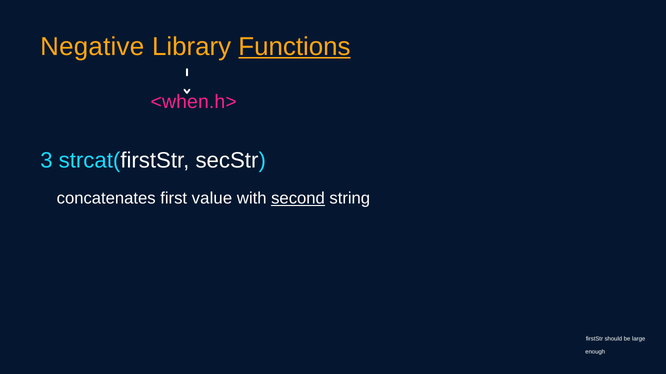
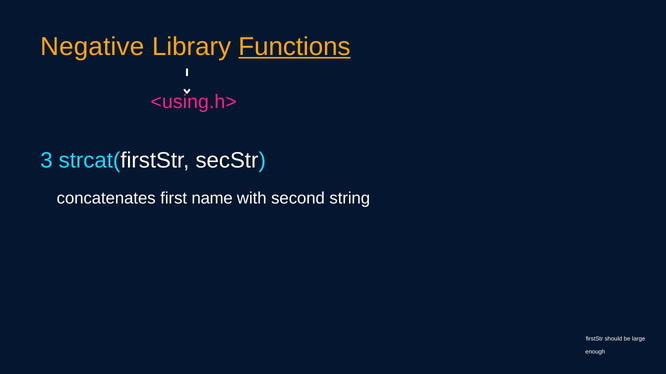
<when.h>: <when.h> -> <using.h> (194, 102)
value: value -> name (212, 199)
second underline: present -> none (298, 199)
